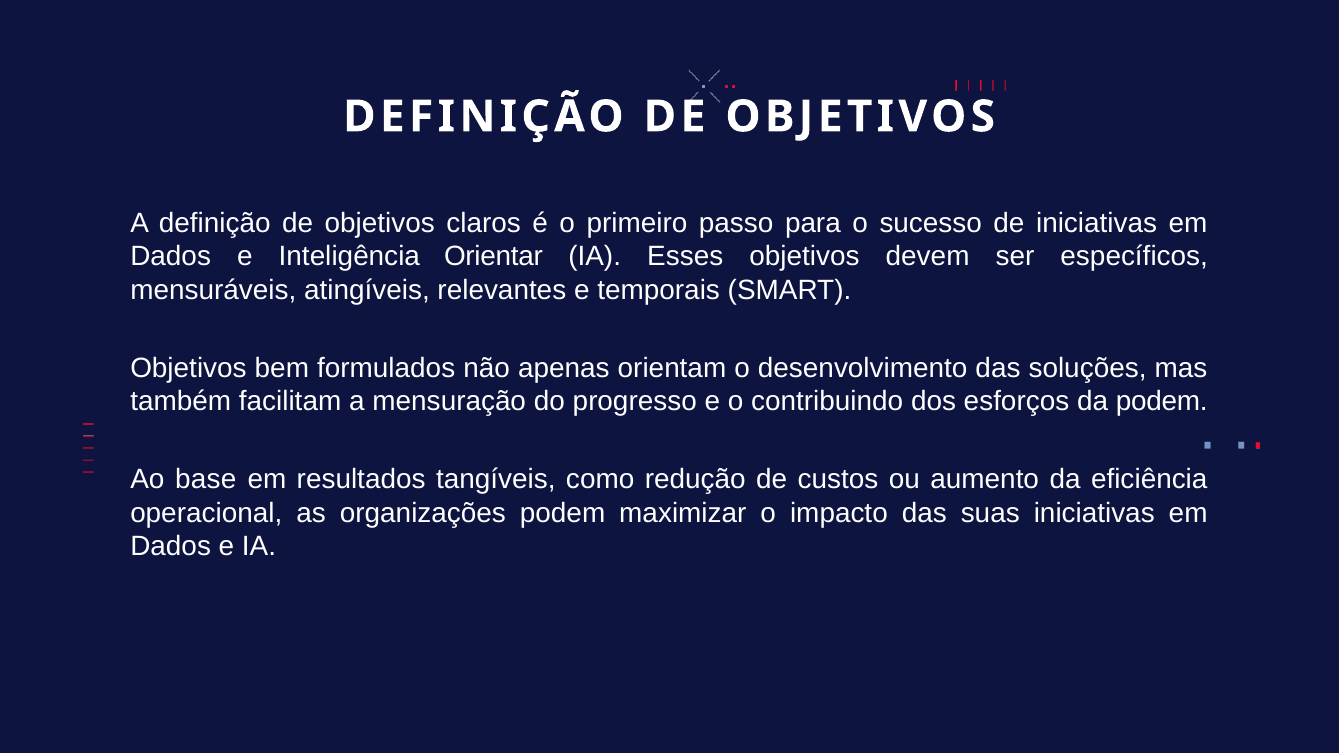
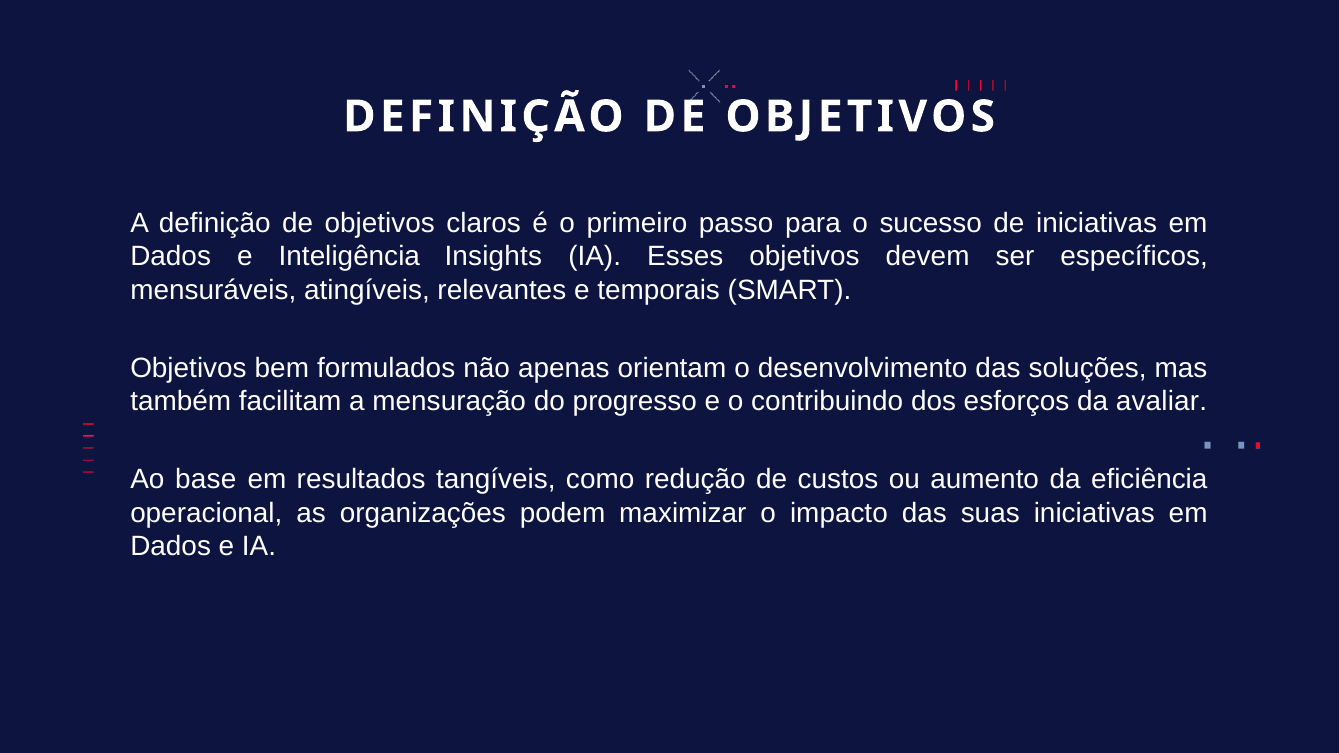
Orientar: Orientar -> Insights (493, 257)
da podem: podem -> avaliar (1161, 402)
